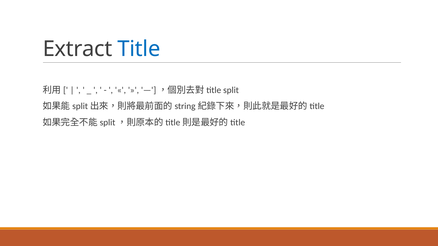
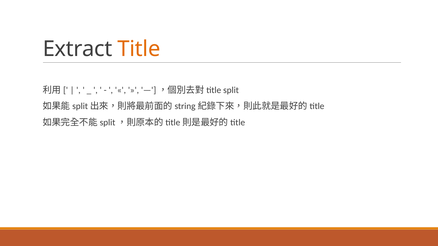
Title colour: blue -> orange (139, 49)
